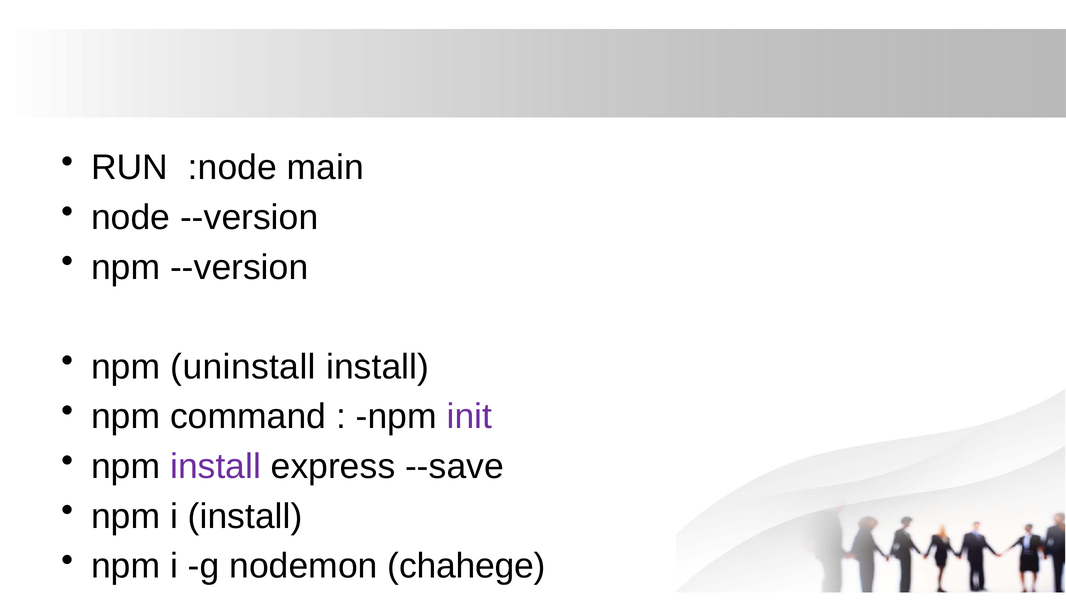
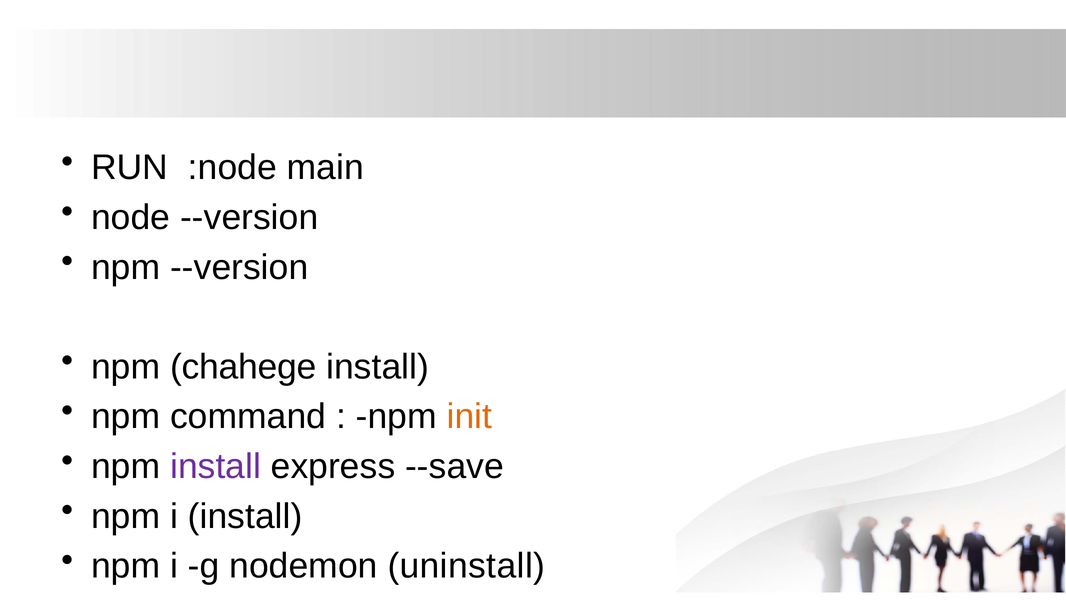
uninstall: uninstall -> chahege (243, 367)
init colour: purple -> orange (469, 416)
chahege: chahege -> uninstall (466, 566)
